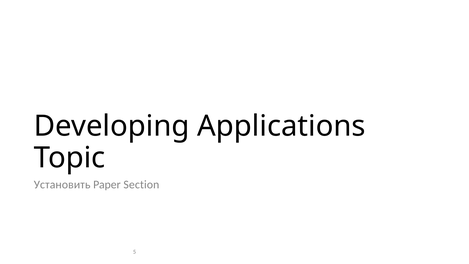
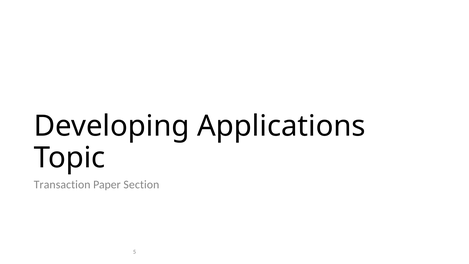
Установить: Установить -> Transaction (62, 185)
